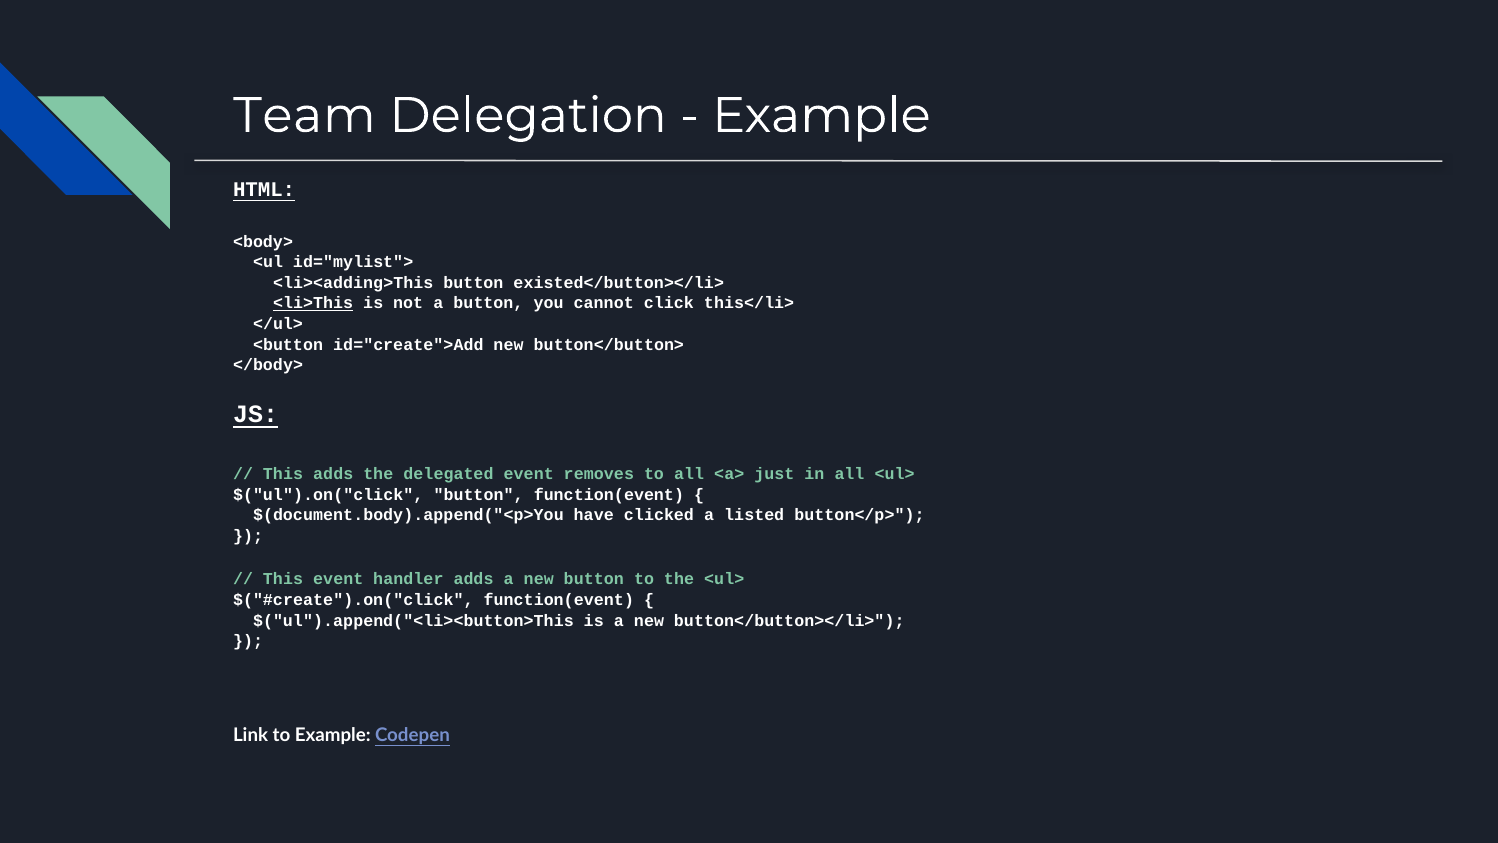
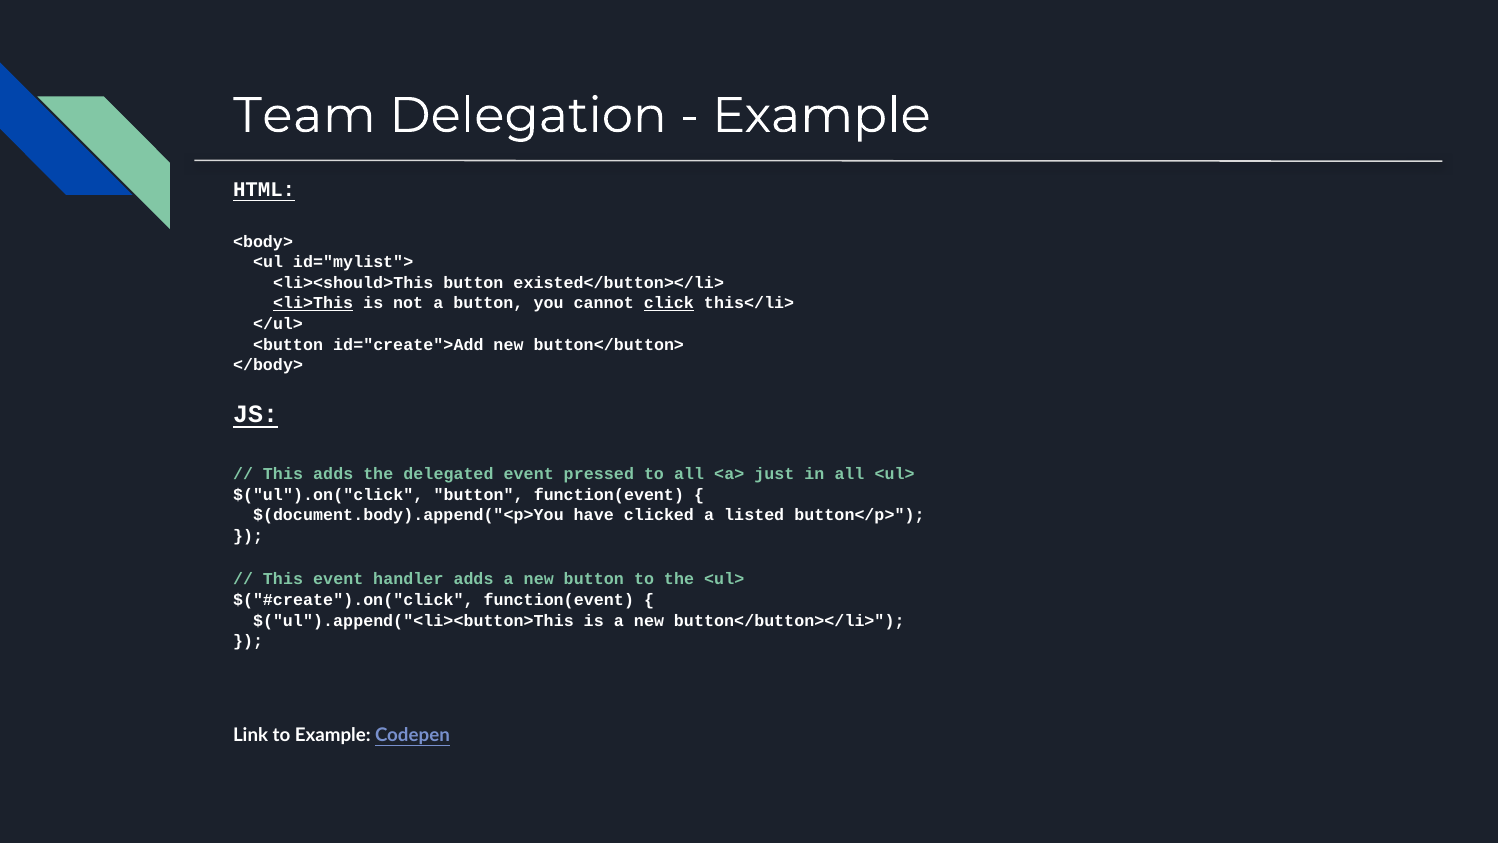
<li><adding>This: <li><adding>This -> <li><should>This (353, 283)
click underline: none -> present (669, 303)
removes: removes -> pressed (599, 474)
